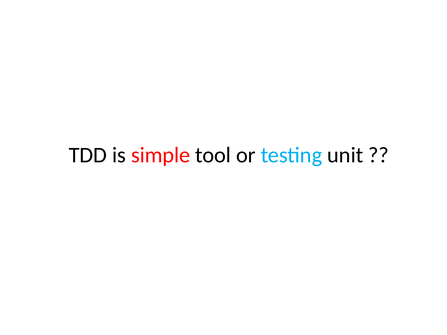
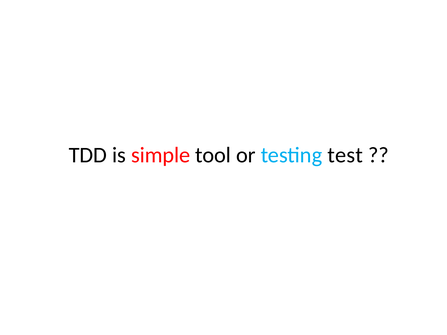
unit: unit -> test (345, 155)
